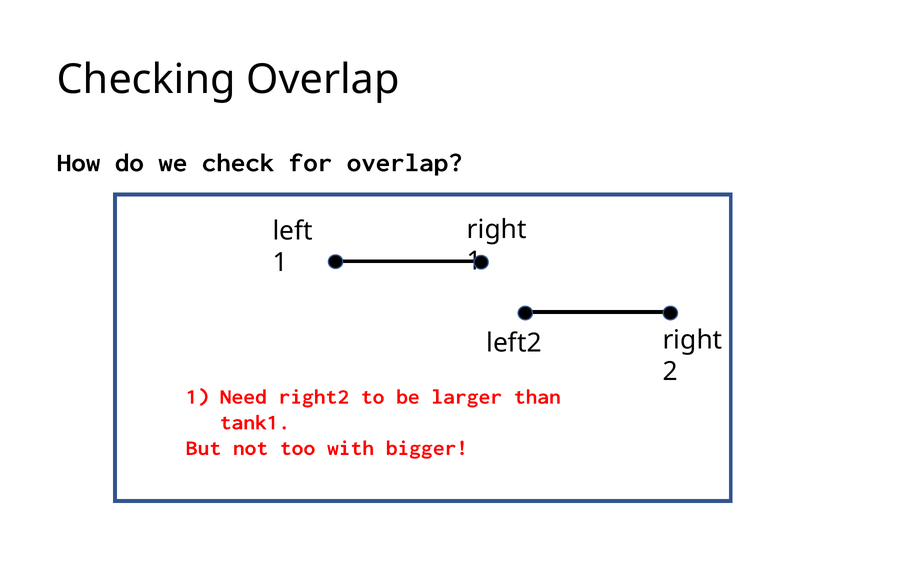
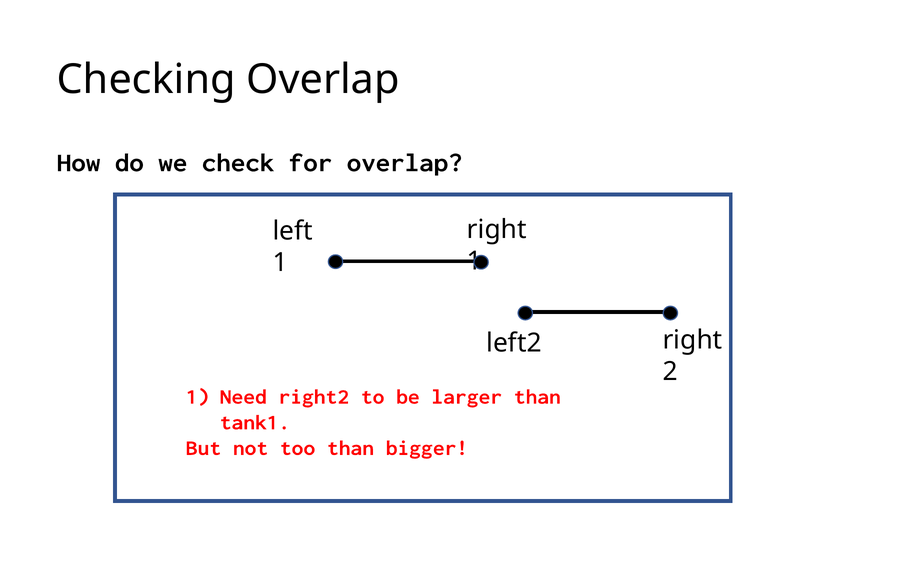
too with: with -> than (351, 448)
